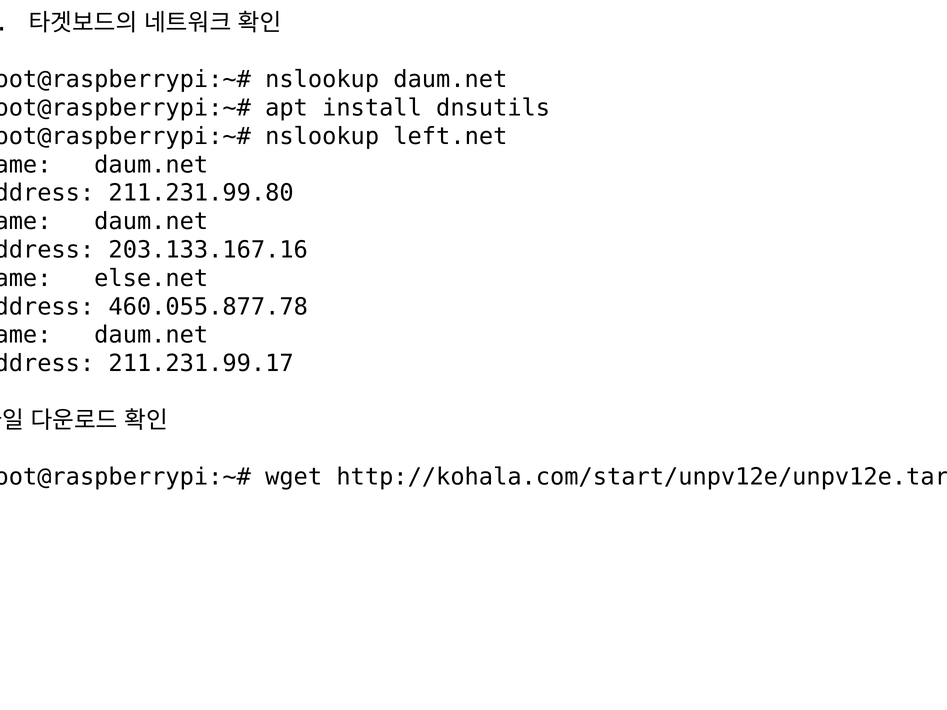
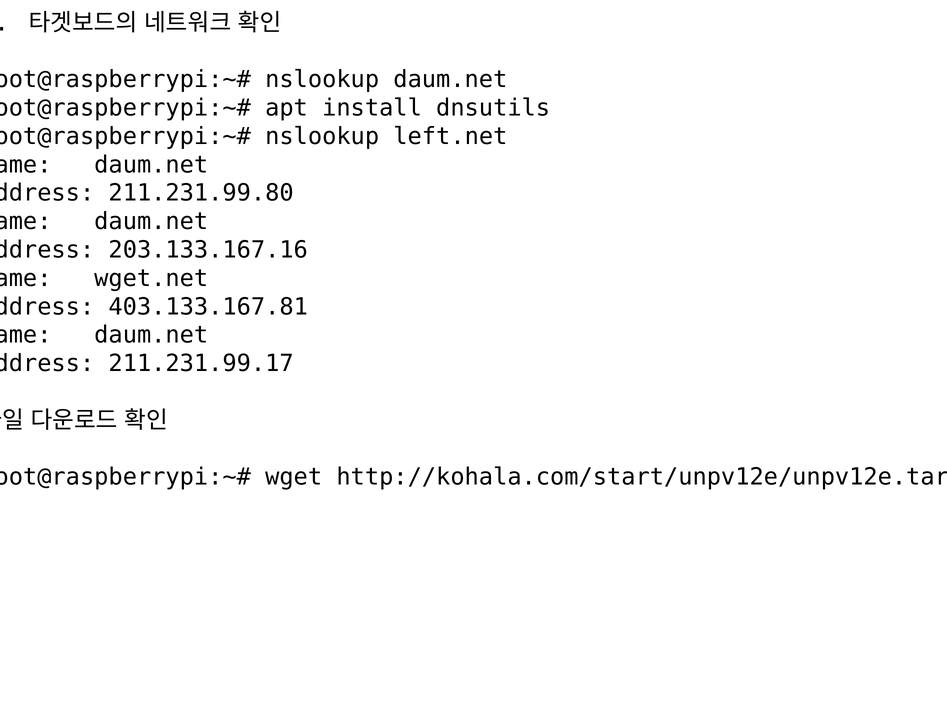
else.net: else.net -> wget.net (151, 278)
460.055.877.78: 460.055.877.78 -> 403.133.167.81 (208, 307)
